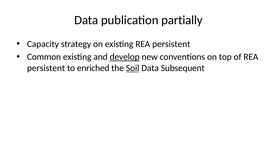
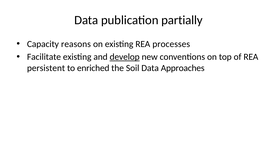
strategy: strategy -> reasons (76, 44)
existing REA persistent: persistent -> processes (171, 44)
Common: Common -> Facilitate (44, 57)
Soil underline: present -> none (133, 68)
Subsequent: Subsequent -> Approaches (183, 68)
